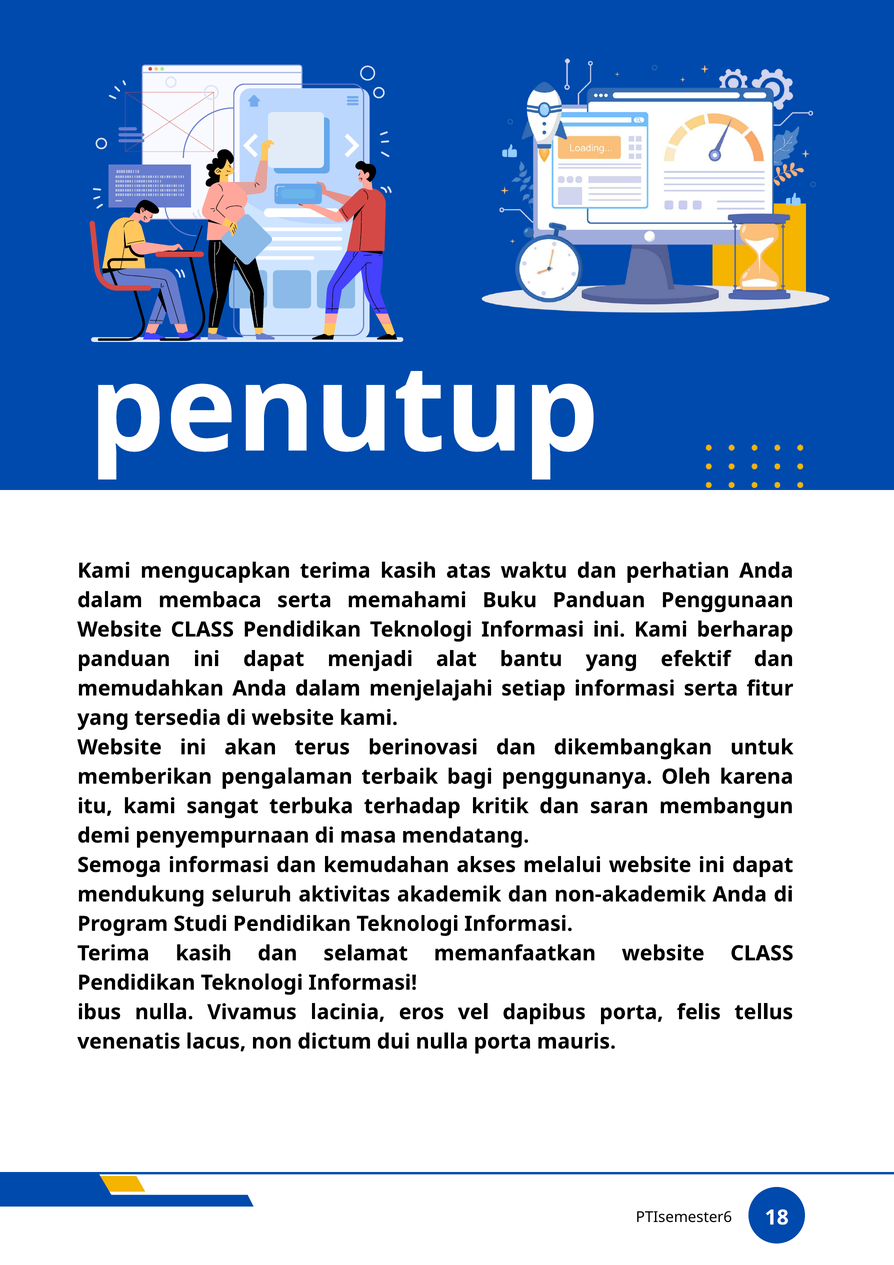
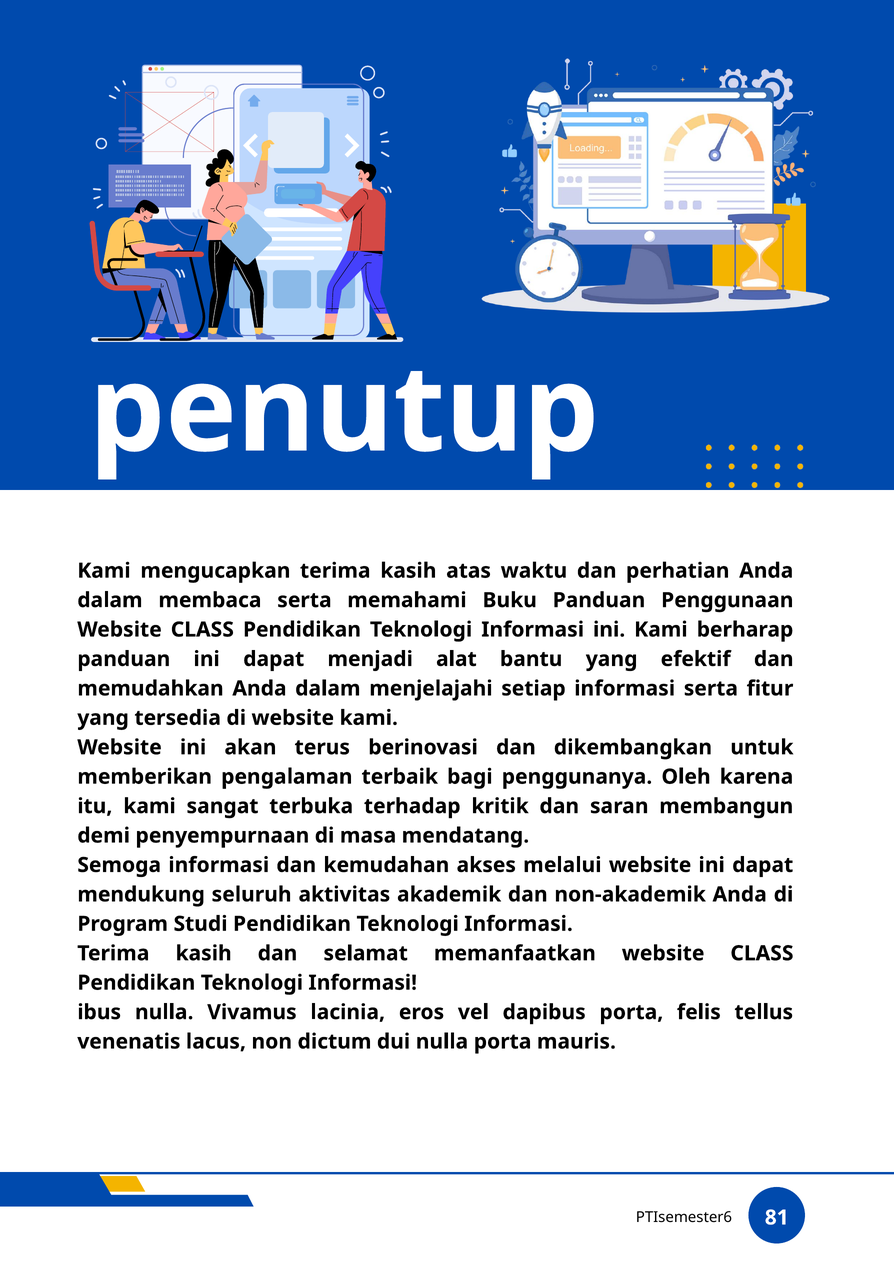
18: 18 -> 81 (777, 1218)
